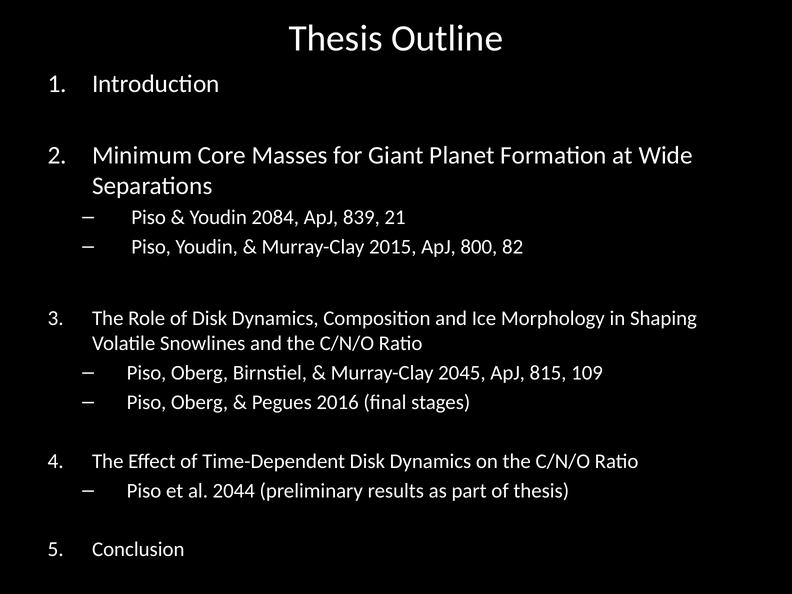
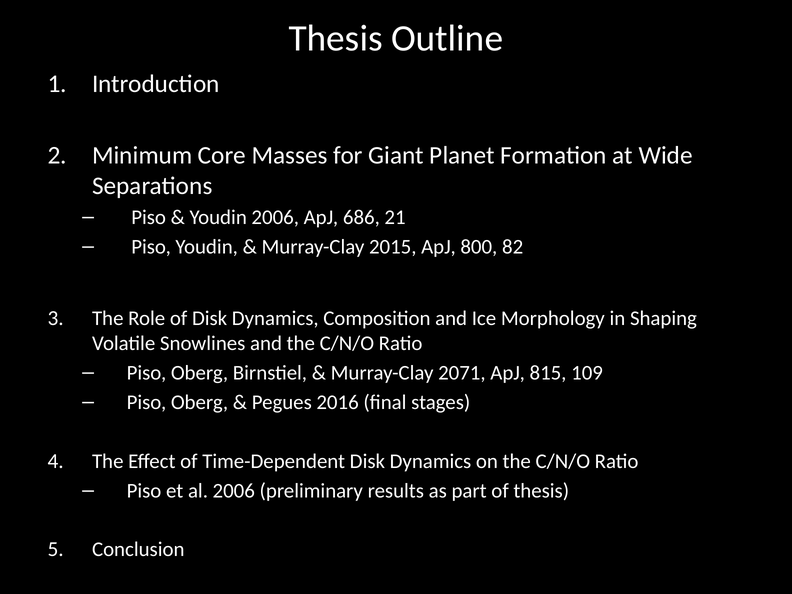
Youdin 2084: 2084 -> 2006 (275, 217)
839: 839 -> 686 (361, 217)
2045: 2045 -> 2071 (462, 373)
al 2044: 2044 -> 2006 (234, 491)
